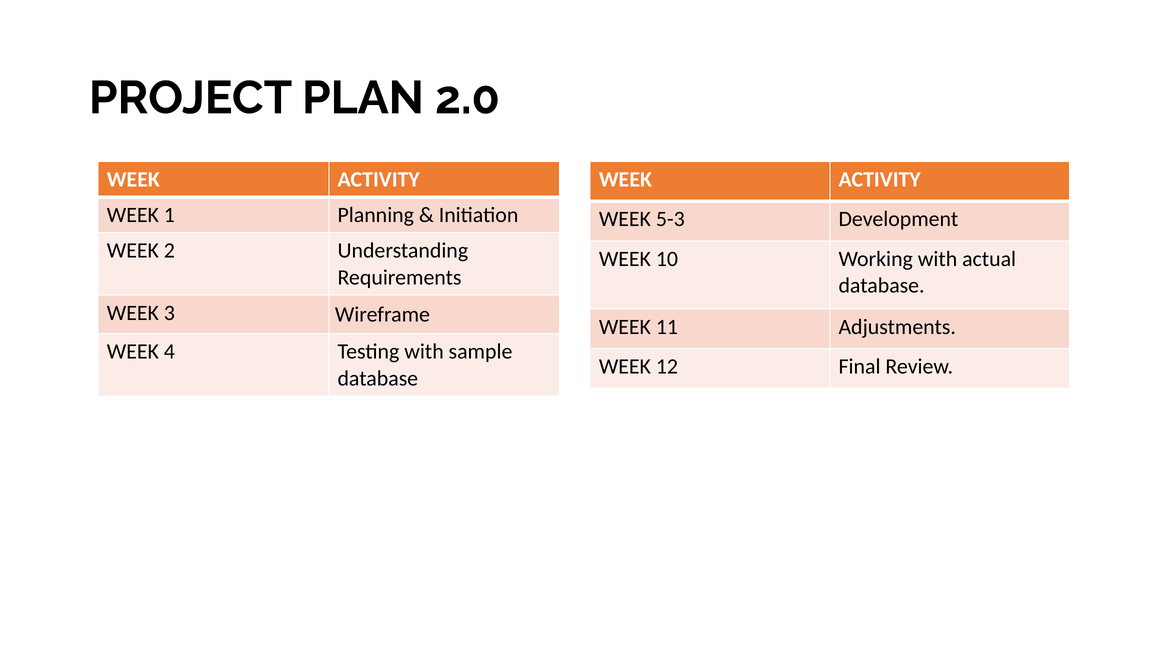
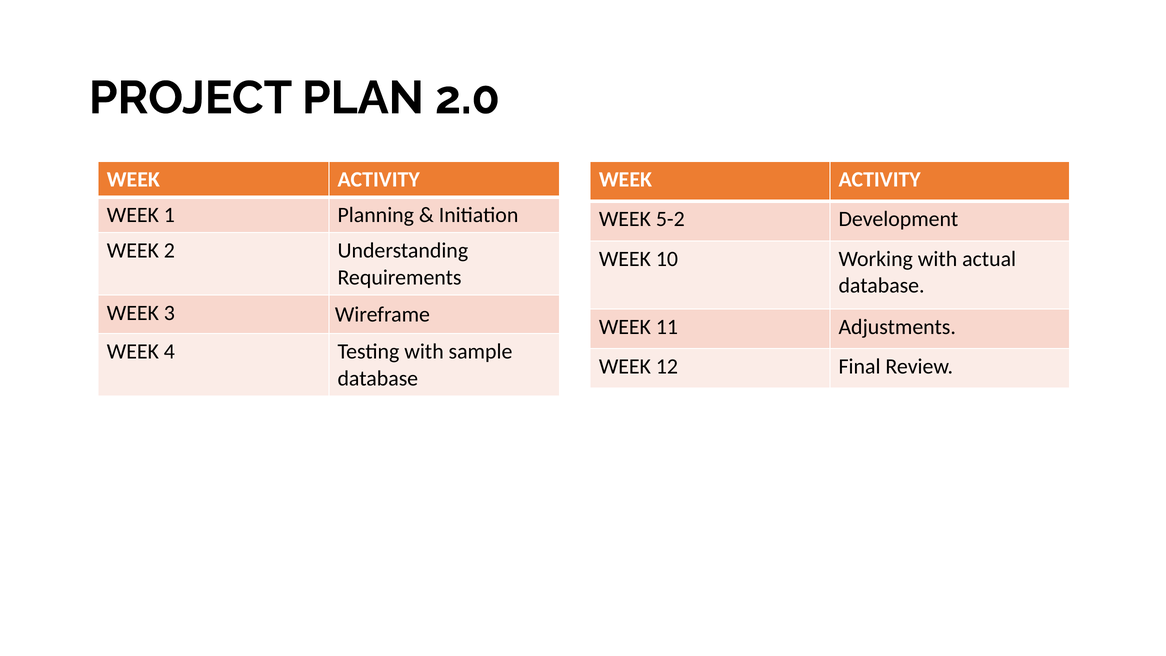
5-3: 5-3 -> 5-2 (670, 219)
